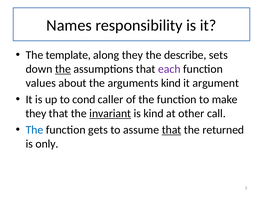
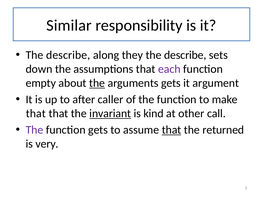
Names: Names -> Similar (69, 25)
template: template -> describe (68, 55)
the underline: present -> none (63, 69)
values: values -> empty (41, 83)
the underline: none -> present (97, 83)
arguments kind: kind -> gets (171, 83)
cond: cond -> after (84, 100)
they: they -> that (36, 114)
The colour: blue -> purple (34, 130)
only: only -> very (47, 144)
